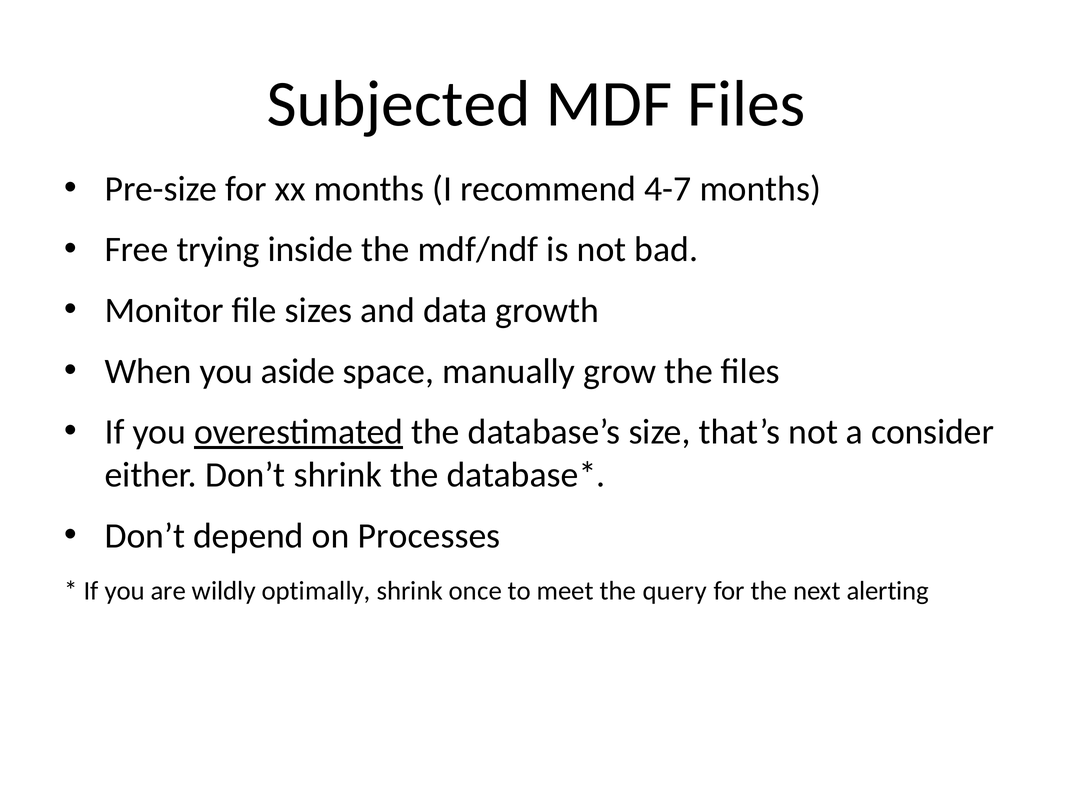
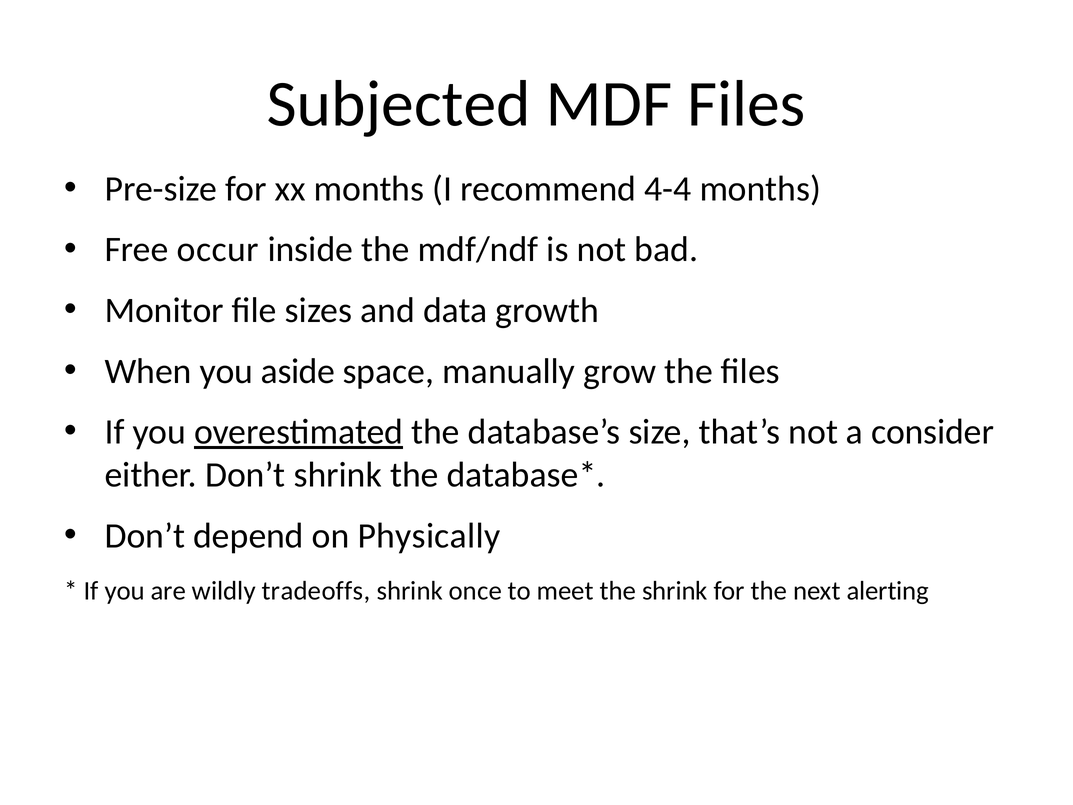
4-7: 4-7 -> 4-4 (668, 189)
trying: trying -> occur (218, 250)
Processes: Processes -> Physically (429, 536)
optimally: optimally -> tradeoffs (316, 590)
the query: query -> shrink (675, 590)
